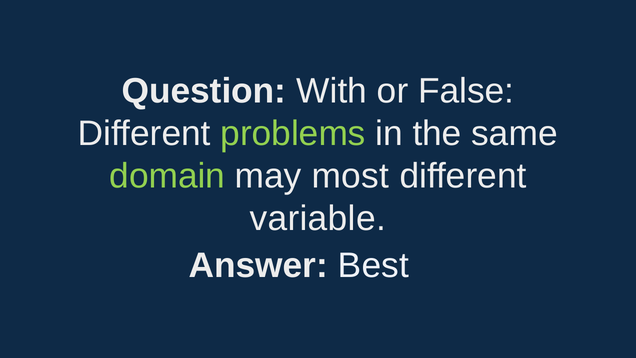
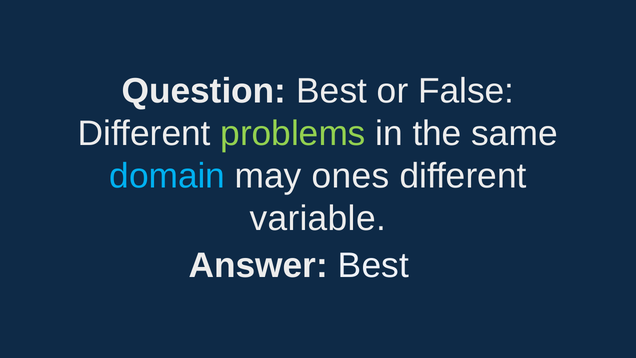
Question With: With -> Best (332, 91)
domain colour: light green -> light blue (167, 176)
most: most -> ones (350, 176)
